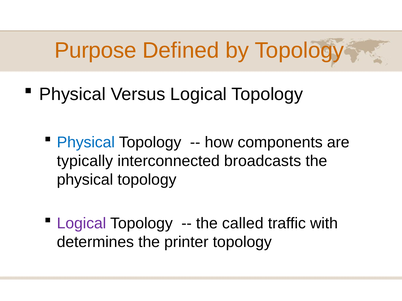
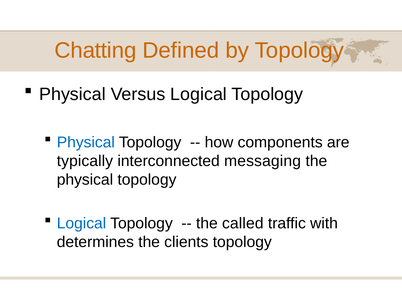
Purpose: Purpose -> Chatting (95, 51)
broadcasts: broadcasts -> messaging (263, 161)
Logical colour: purple -> blue (82, 224)
printer: printer -> clients (186, 242)
